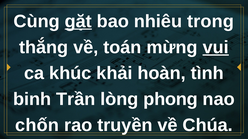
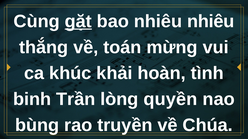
nhiêu trong: trong -> nhiêu (211, 21)
vui underline: present -> none (216, 47)
phong: phong -> quyền (170, 100)
chốn: chốn -> bùng (37, 126)
